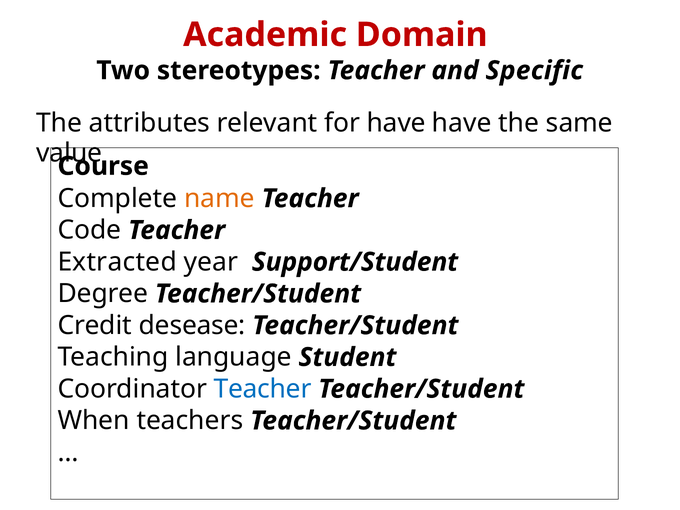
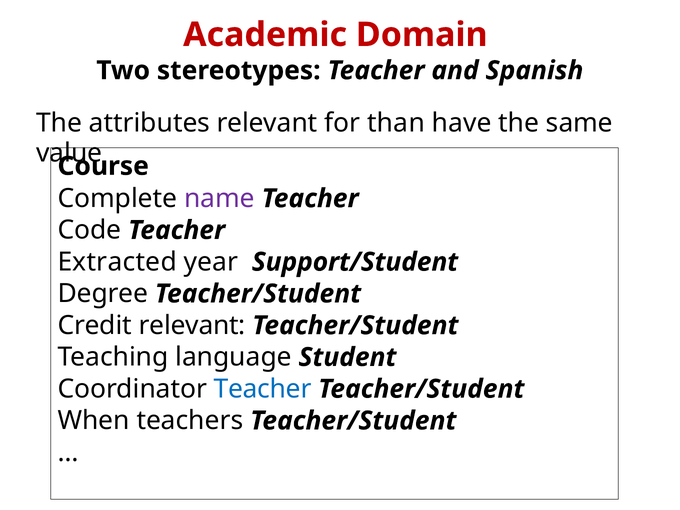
Specific: Specific -> Spanish (534, 71)
for have: have -> than (396, 123)
name colour: orange -> purple (219, 199)
Credit desease: desease -> relevant (192, 326)
